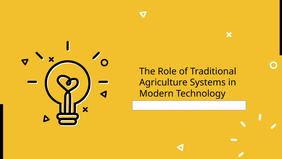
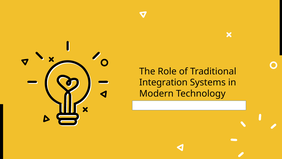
Agriculture: Agriculture -> Integration (163, 82)
